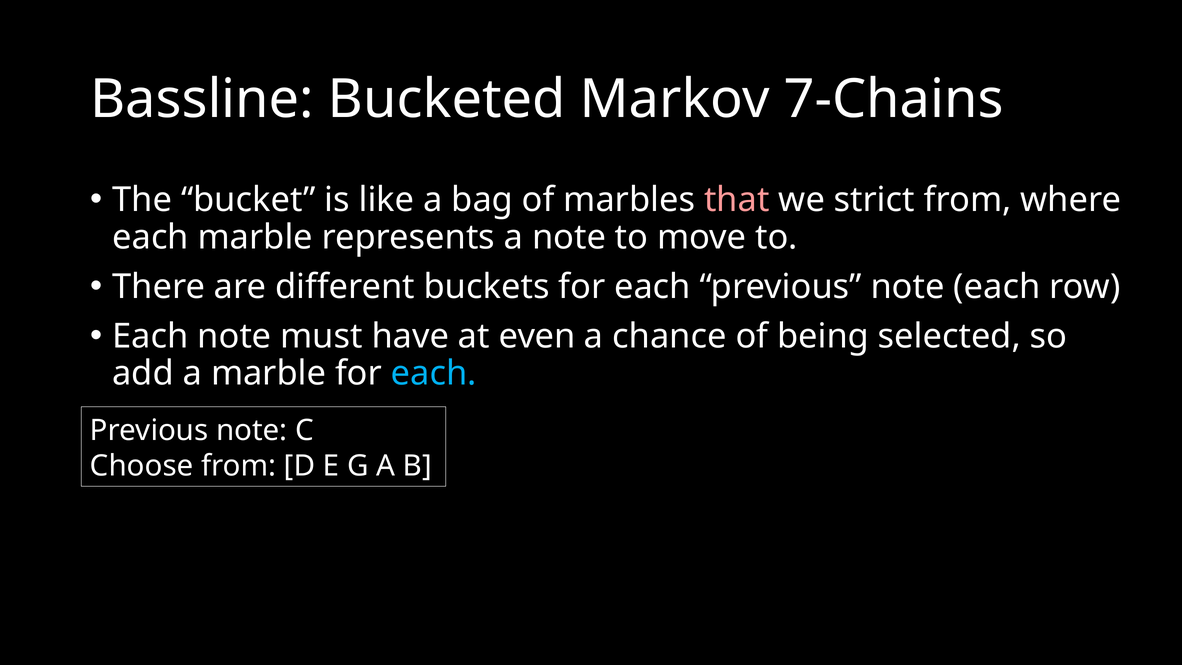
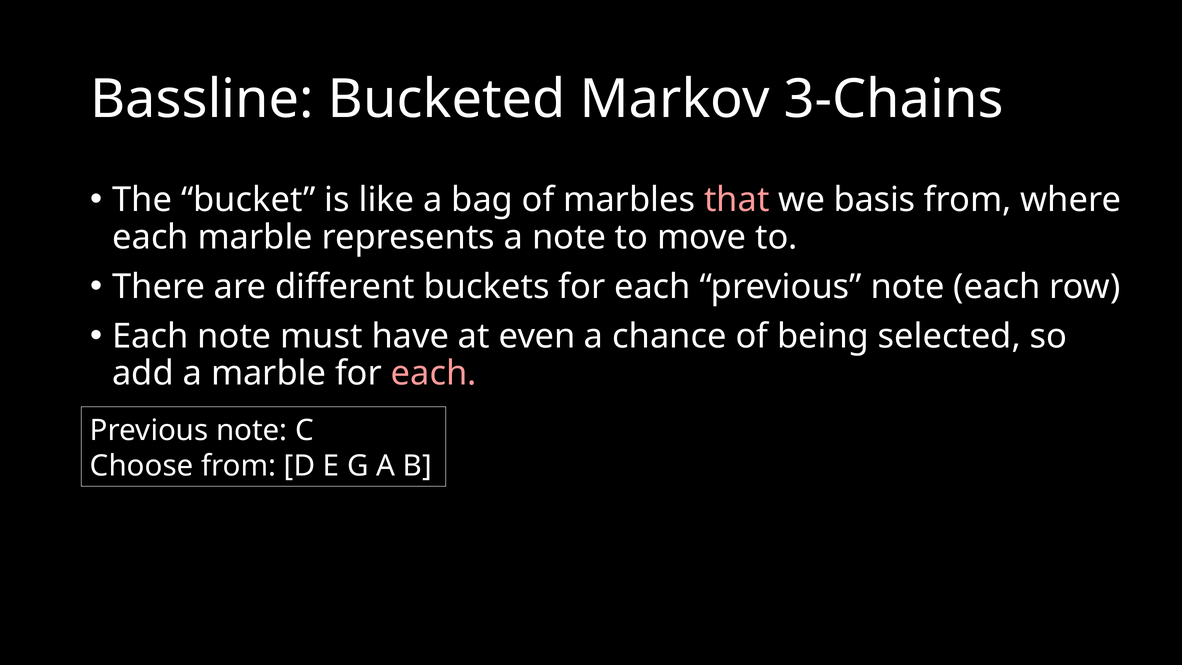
7-Chains: 7-Chains -> 3-Chains (894, 99)
strict: strict -> basis (874, 200)
each colour: light blue -> pink (434, 373)
